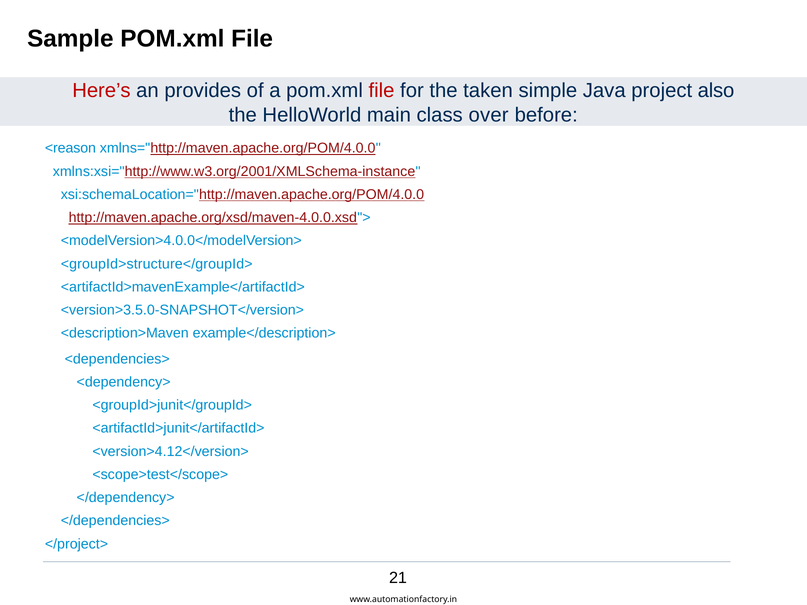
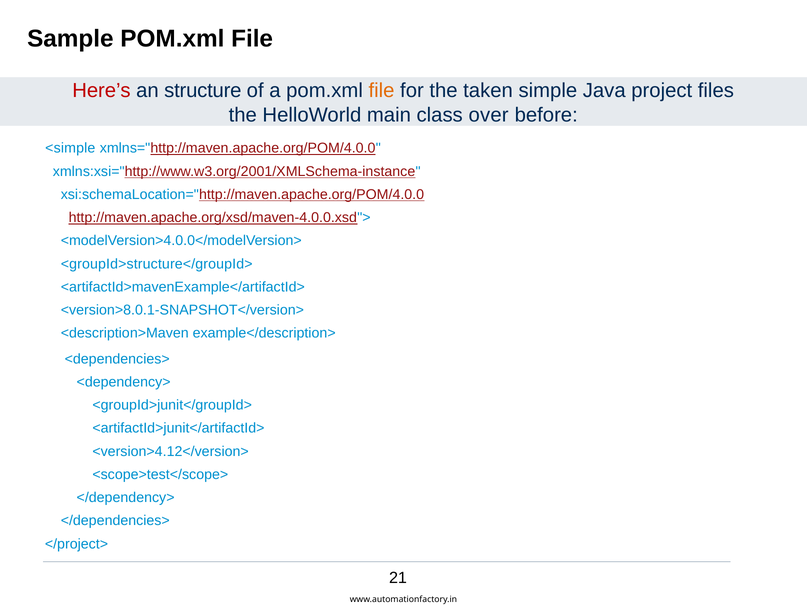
provides: provides -> structure (203, 91)
file colour: red -> orange (382, 91)
also: also -> files (716, 91)
<reason: <reason -> <simple (70, 148)
<version>3.5.0-SNAPSHOT</version>: <version>3.5.0-SNAPSHOT</version> -> <version>8.0.1-SNAPSHOT</version> (182, 310)
